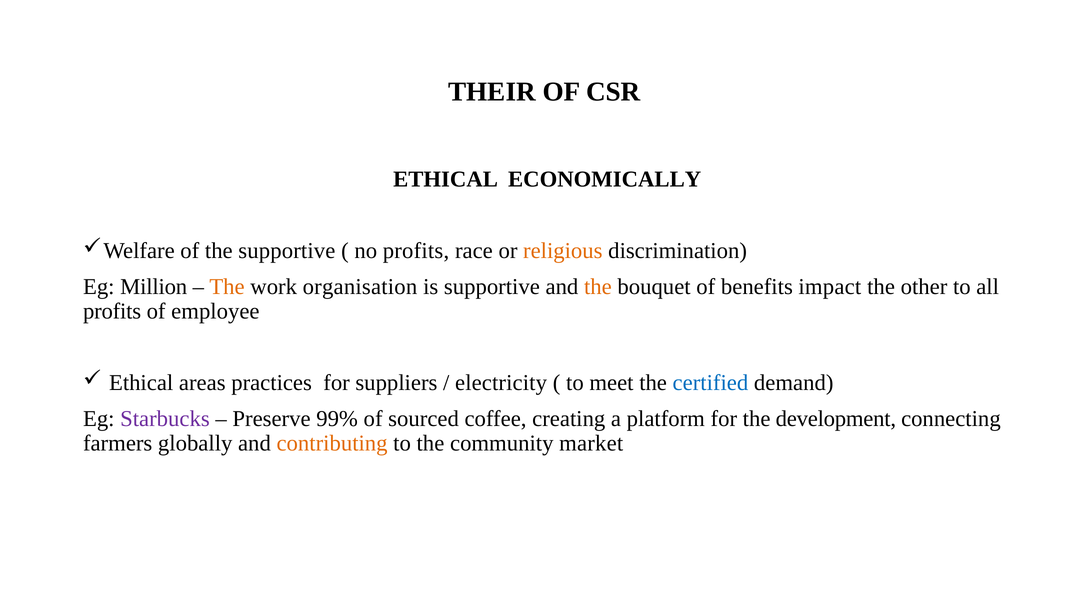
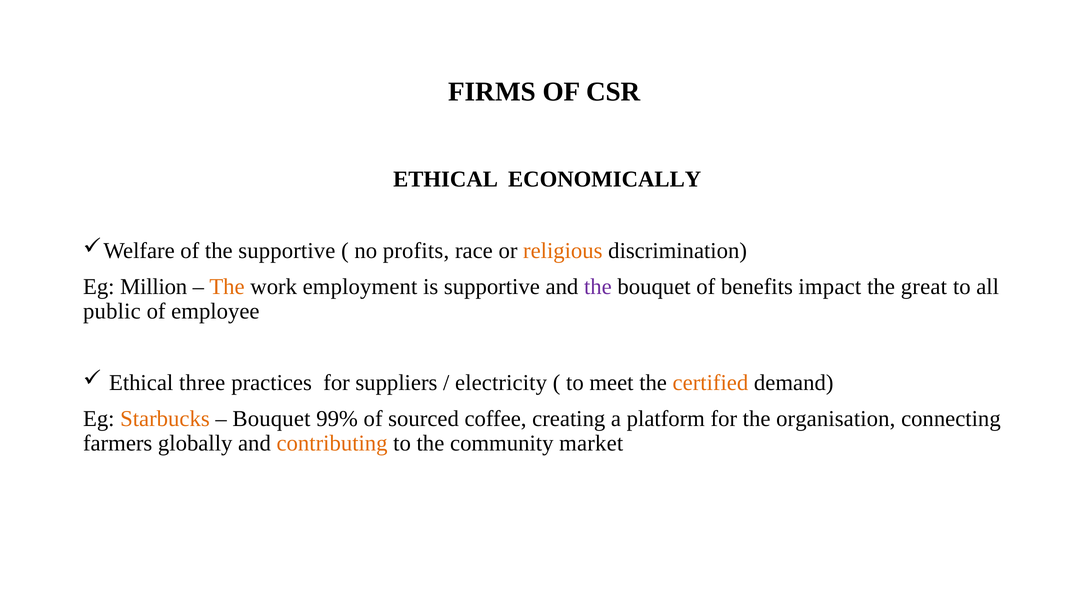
THEIR: THEIR -> FIRMS (492, 92)
organisation: organisation -> employment (360, 287)
the colour: orange -> purple (598, 287)
other: other -> great (924, 287)
profits: profits -> public (112, 311)
areas: areas -> three (202, 383)
certified colour: blue -> orange (710, 383)
Starbucks colour: purple -> orange (165, 419)
Preserve: Preserve -> Bouquet (271, 419)
development: development -> organisation (836, 419)
